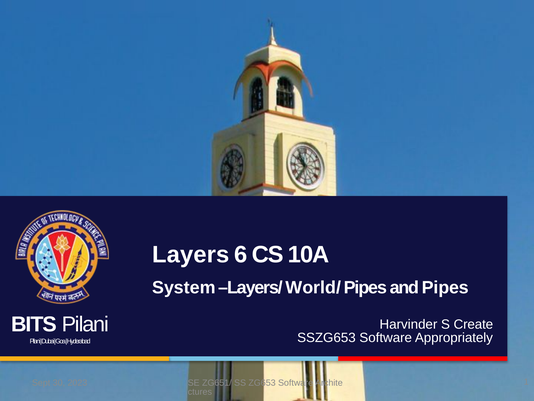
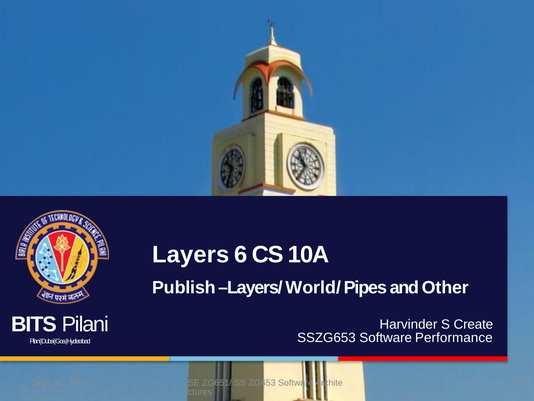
System: System -> Publish (184, 287)
and Pipes: Pipes -> Other (445, 287)
Appropriately: Appropriately -> Performance (454, 337)
